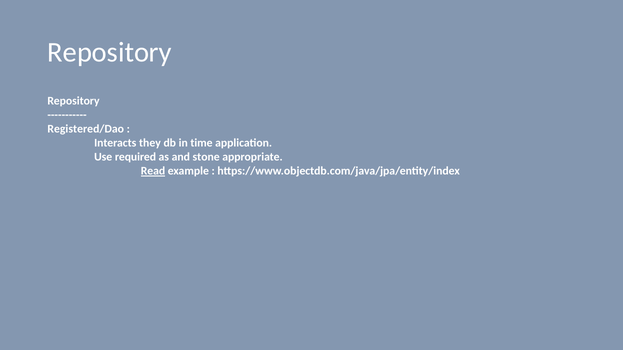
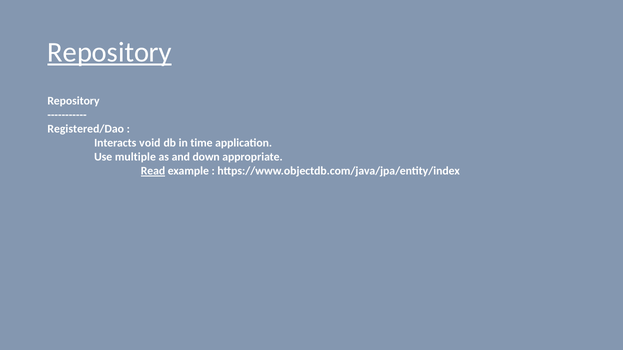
Repository underline: none -> present (110, 52)
they: they -> void (150, 143)
required: required -> multiple (135, 157)
stone: stone -> down (206, 157)
